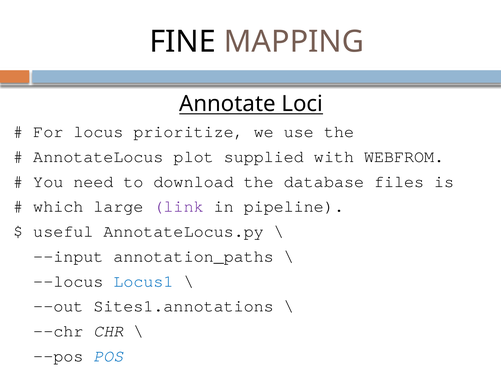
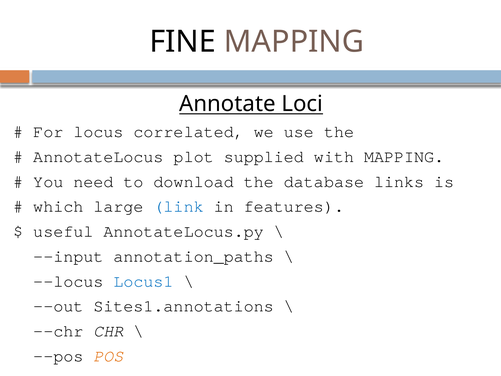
prioritize: prioritize -> correlated (189, 132)
with WEBFROM: WEBFROM -> MAPPING (404, 156)
files: files -> links (399, 181)
link colour: purple -> blue (179, 206)
pipeline: pipeline -> features (294, 206)
POS colour: blue -> orange (108, 356)
